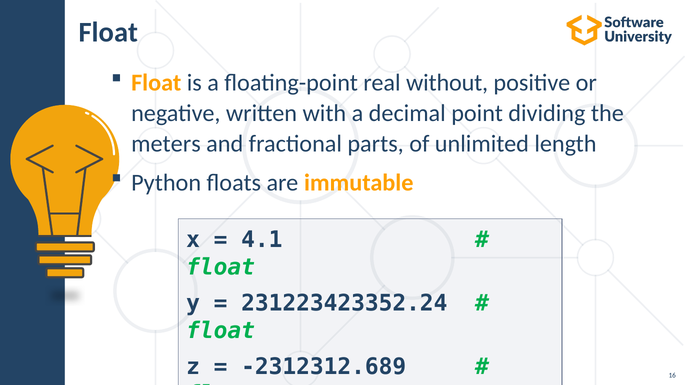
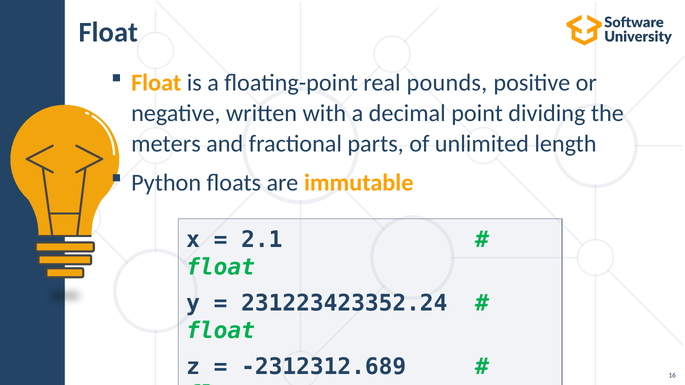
without: without -> pounds (447, 83)
4.1: 4.1 -> 2.1 (262, 240)
